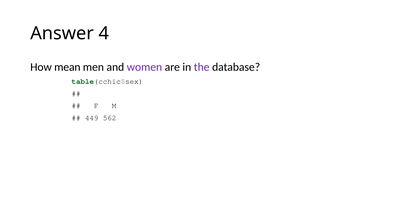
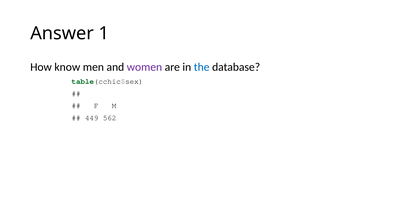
4: 4 -> 1 (104, 33)
mean: mean -> know (67, 67)
the colour: purple -> blue (202, 67)
